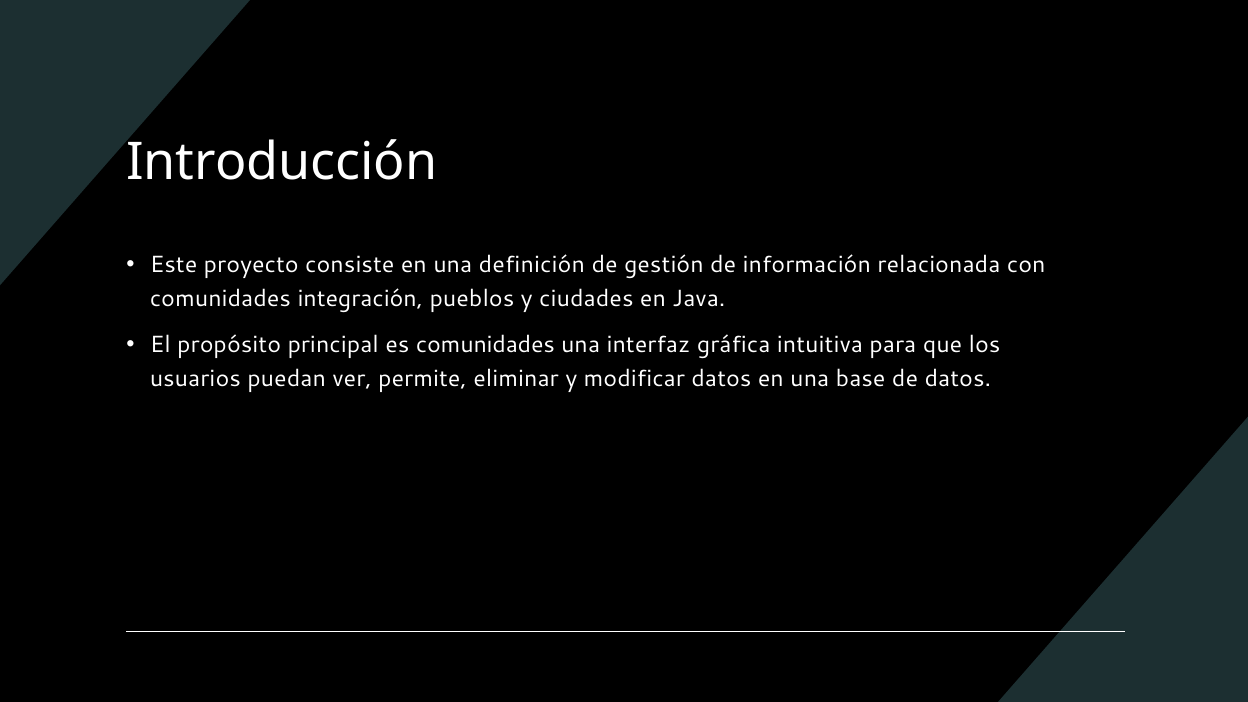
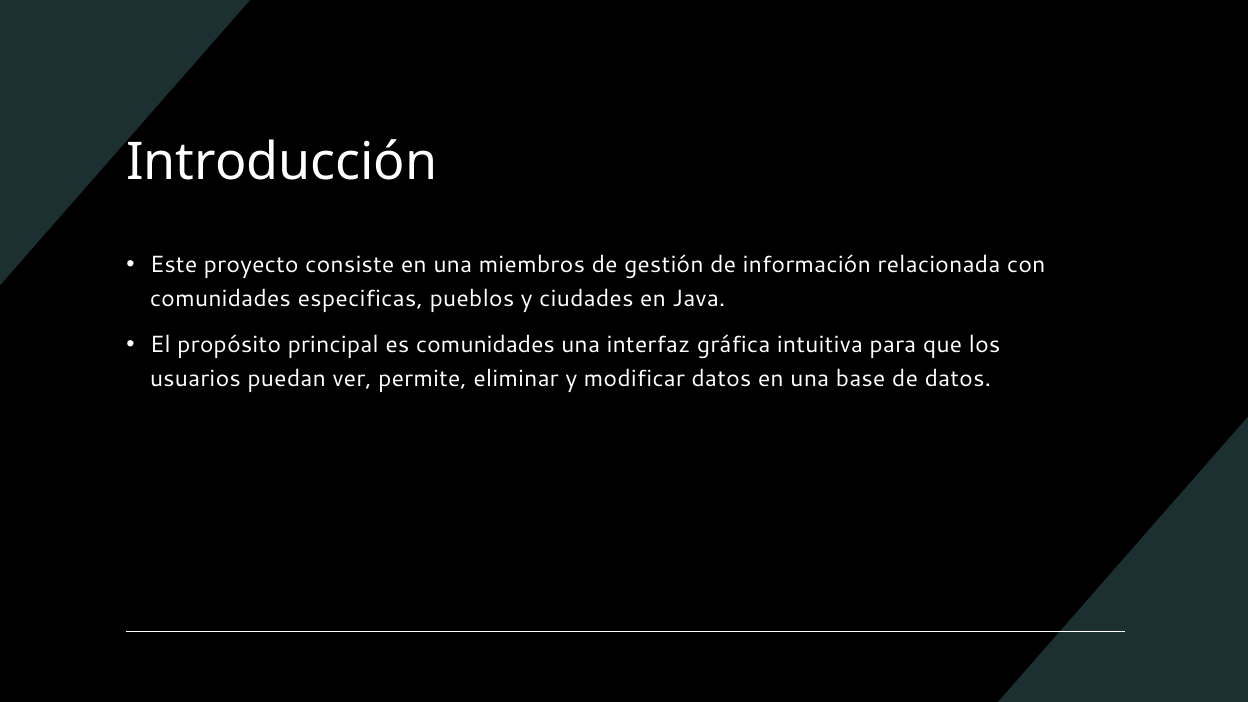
definición: definición -> miembros (532, 265)
integración: integración -> especificas (360, 298)
